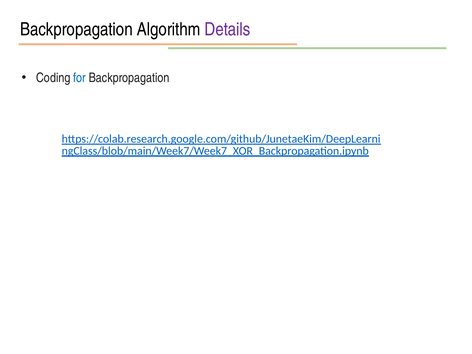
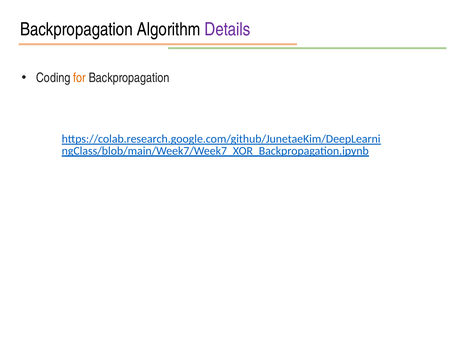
for colour: blue -> orange (80, 78)
